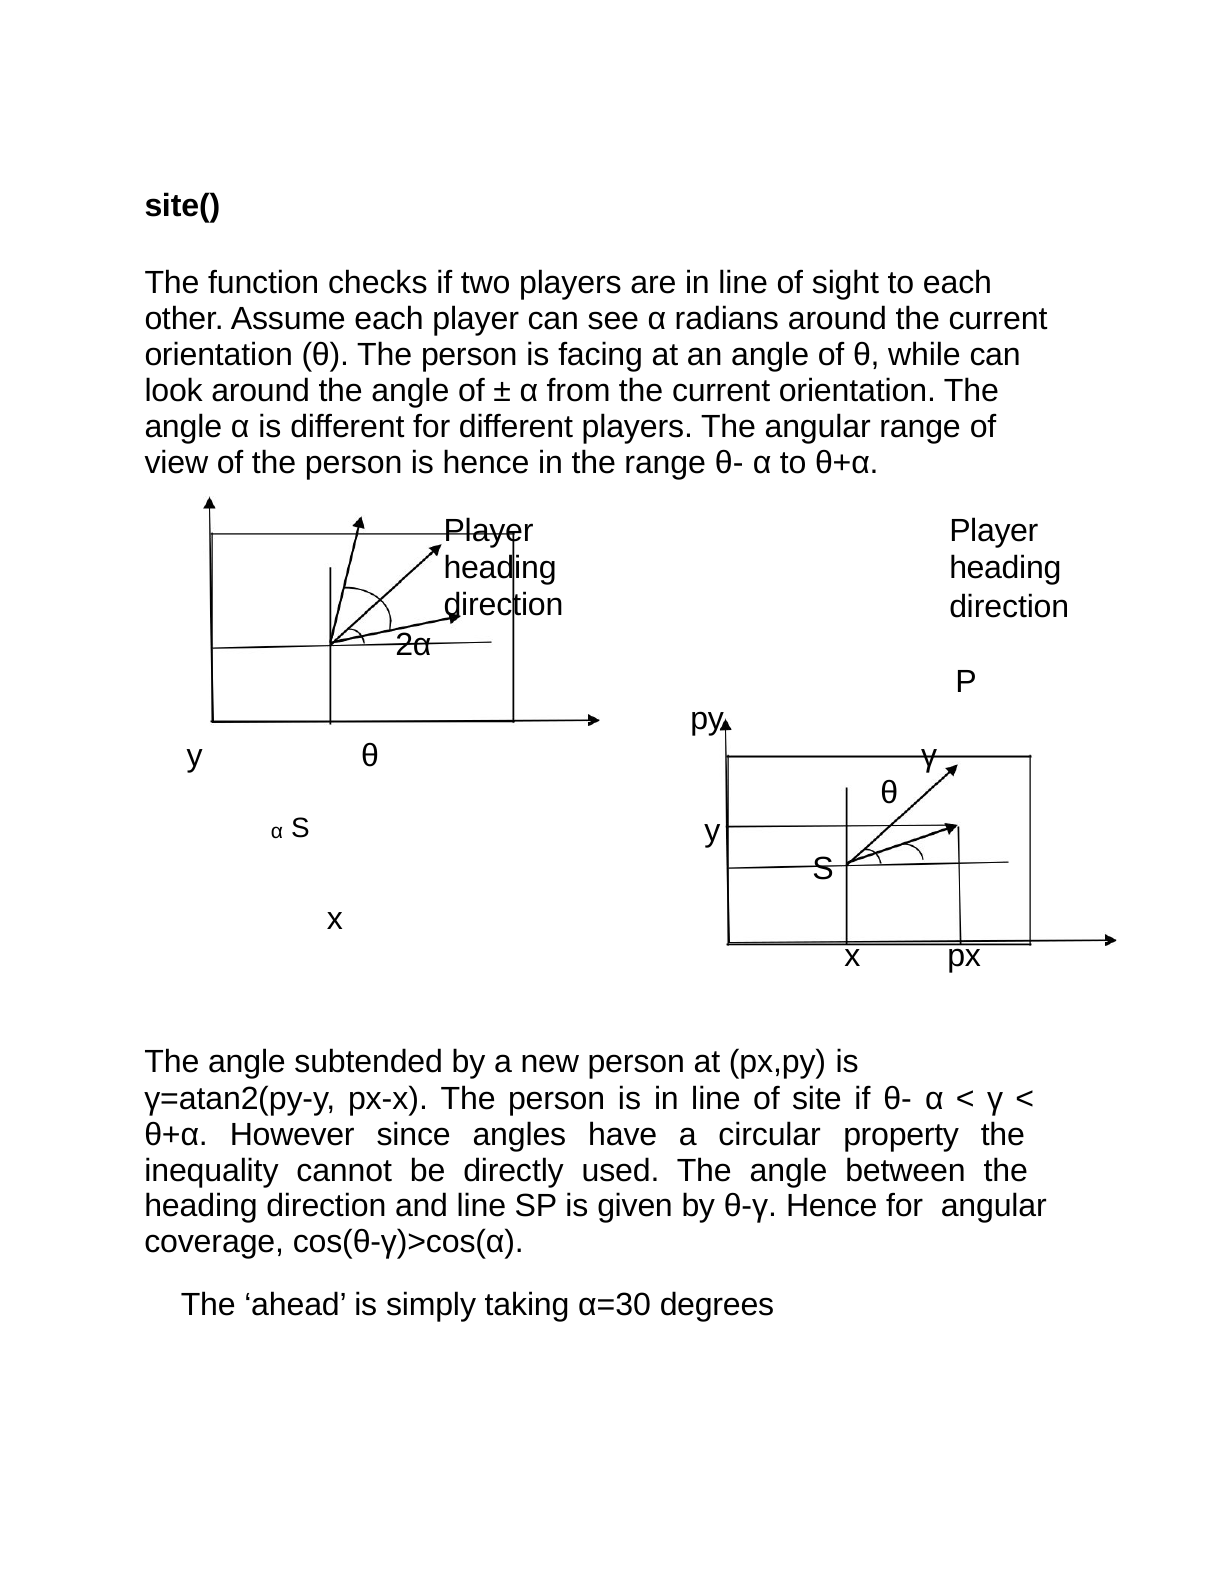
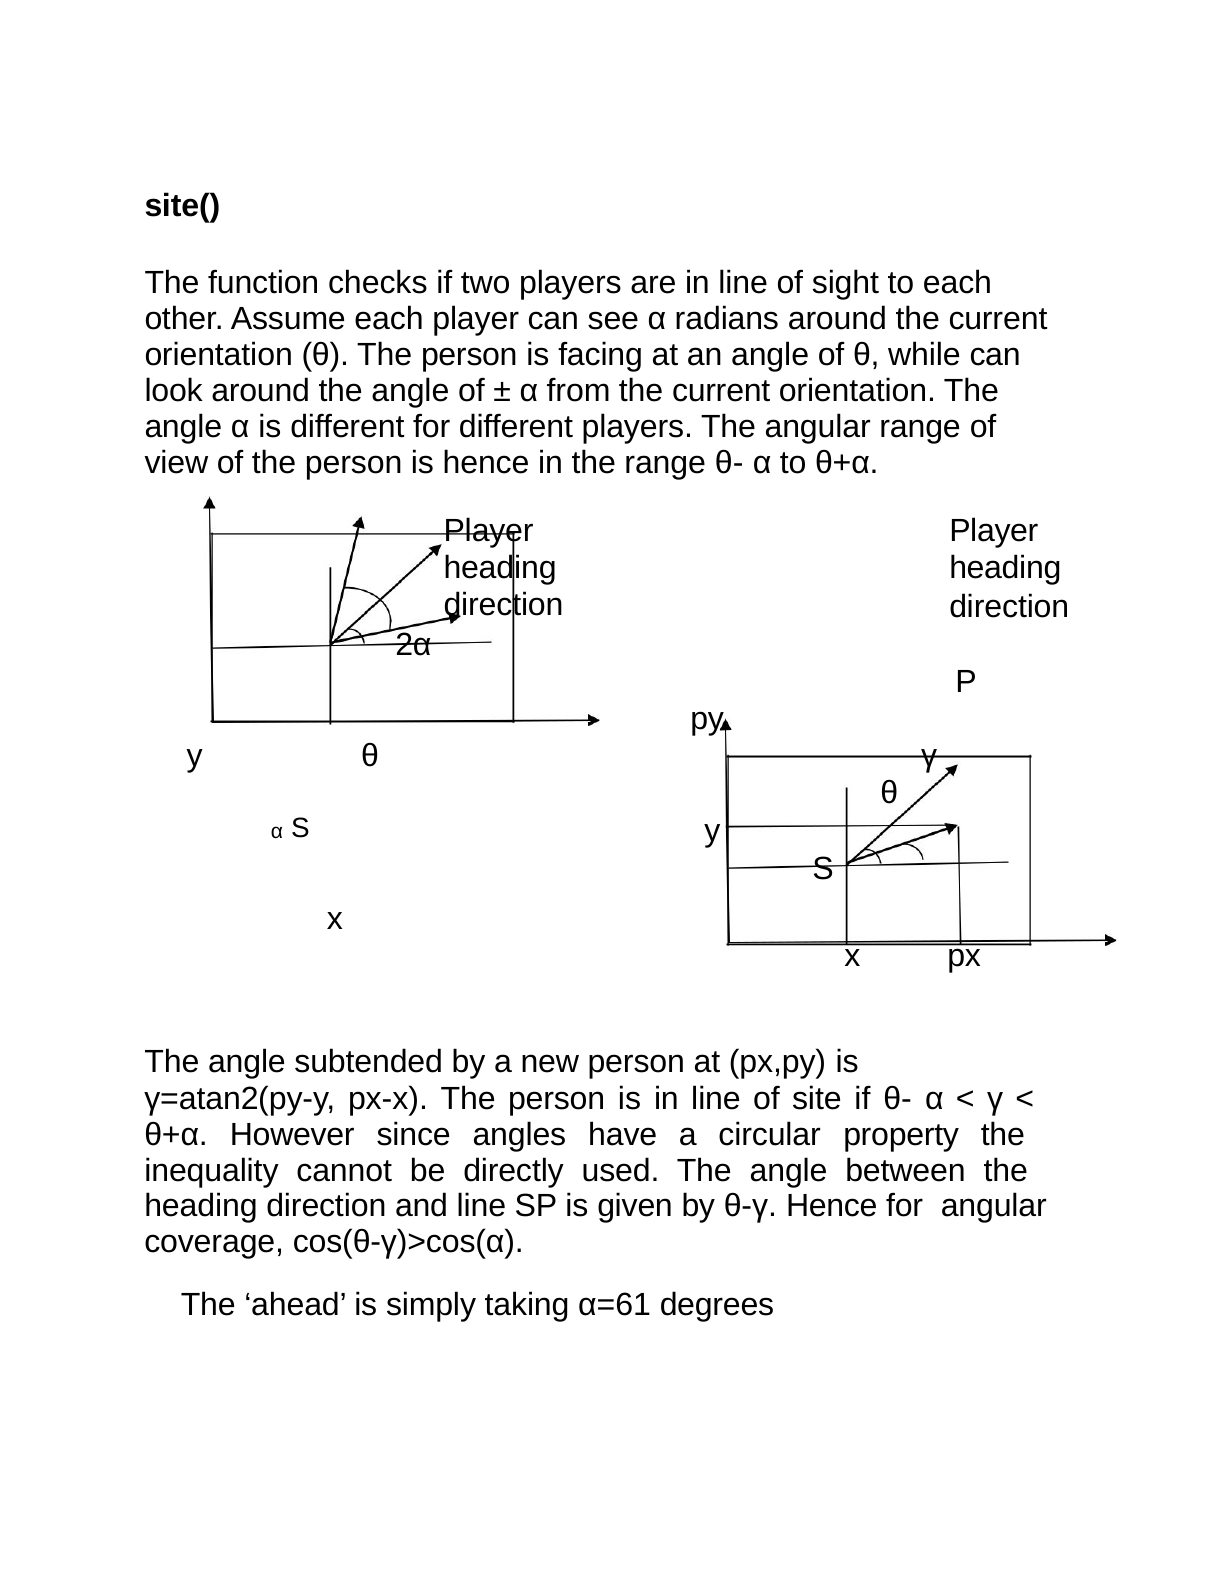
α=30: α=30 -> α=61 (615, 1305)
